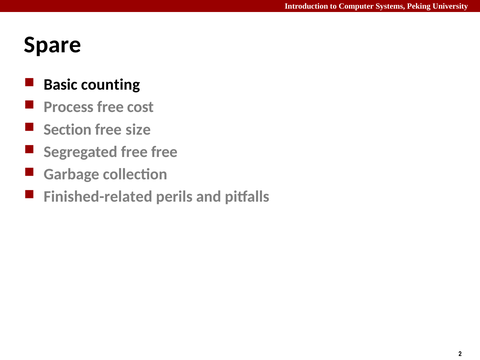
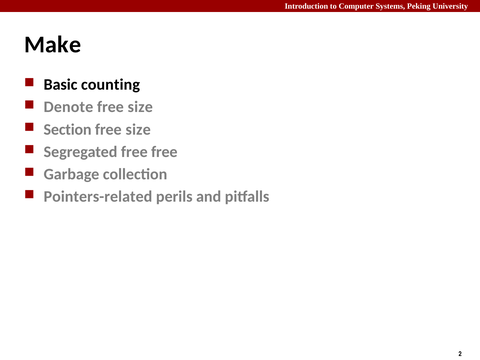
Spare: Spare -> Make (53, 45)
Process: Process -> Denote (68, 107)
cost: cost -> size (140, 107)
Finished-related: Finished-related -> Pointers-related (98, 197)
